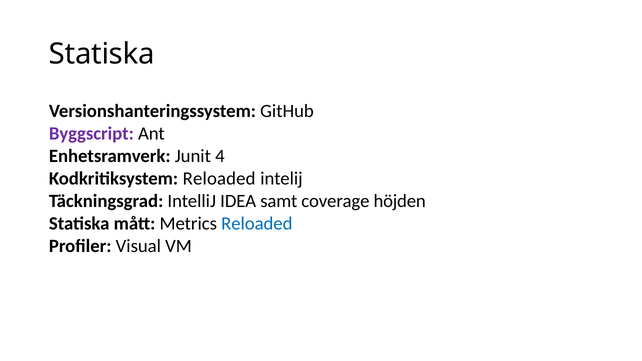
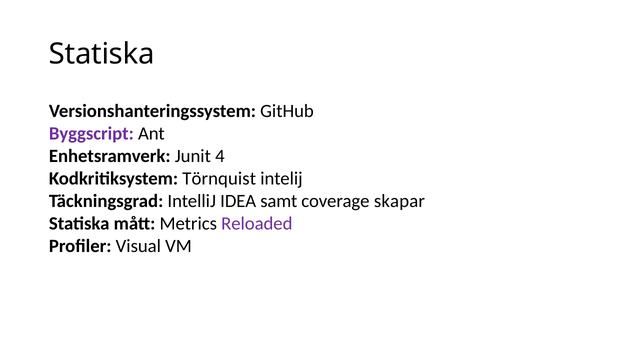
Kodkritiksystem Reloaded: Reloaded -> Törnquist (219, 179)
höjden: höjden -> skapar (399, 201)
Reloaded colour: blue -> purple (257, 223)
